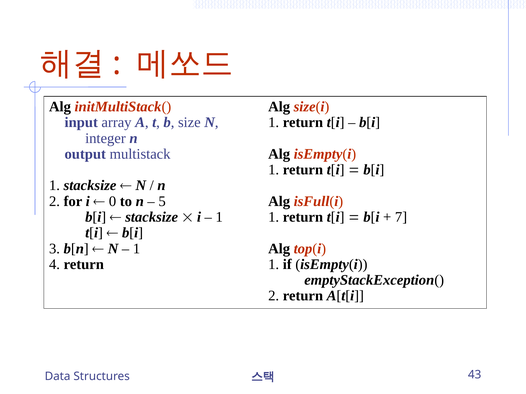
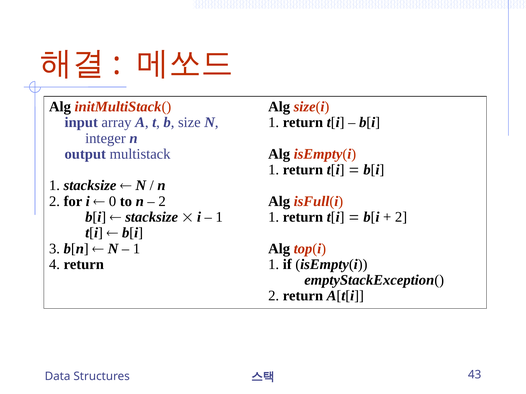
5: 5 -> 2 (162, 201)
7: 7 -> 2 (401, 217)
